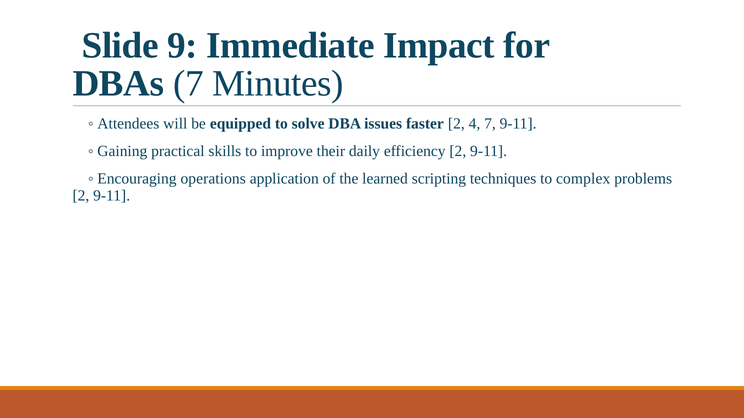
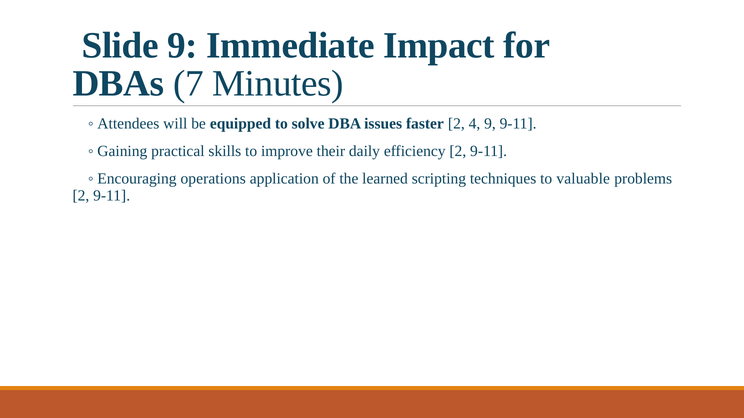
4 7: 7 -> 9 (490, 124)
complex: complex -> valuable (583, 179)
